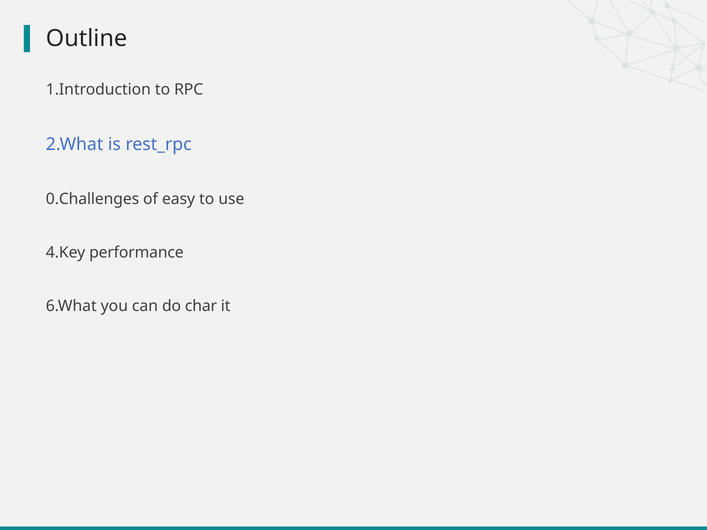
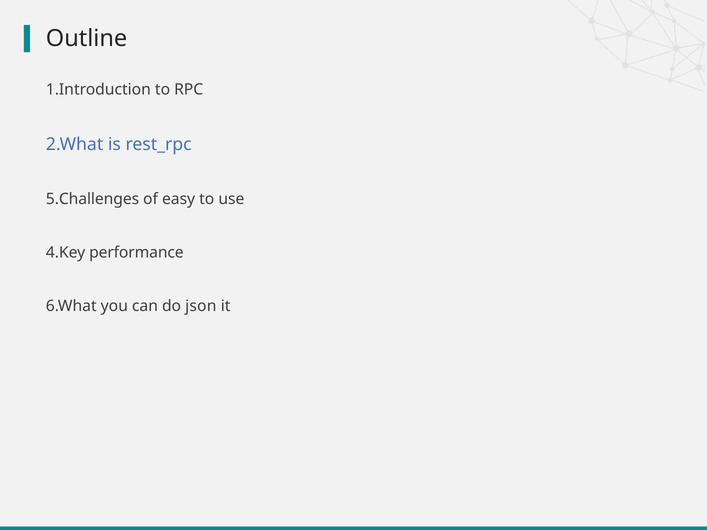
0.Challenges: 0.Challenges -> 5.Challenges (93, 199)
char: char -> json (201, 306)
